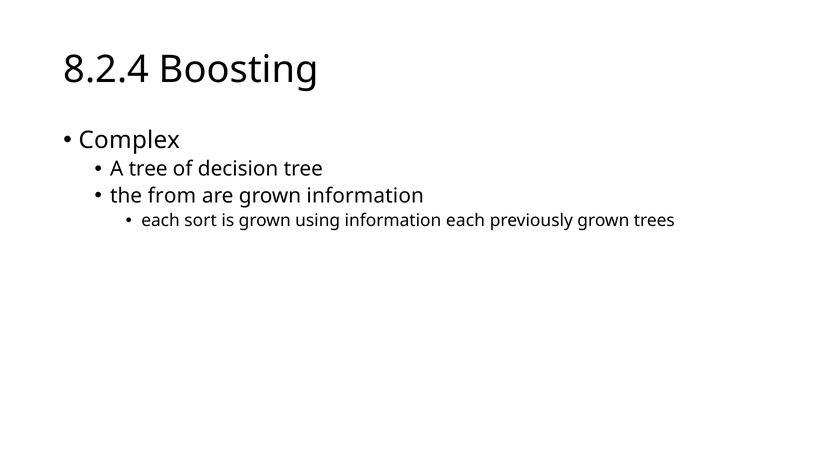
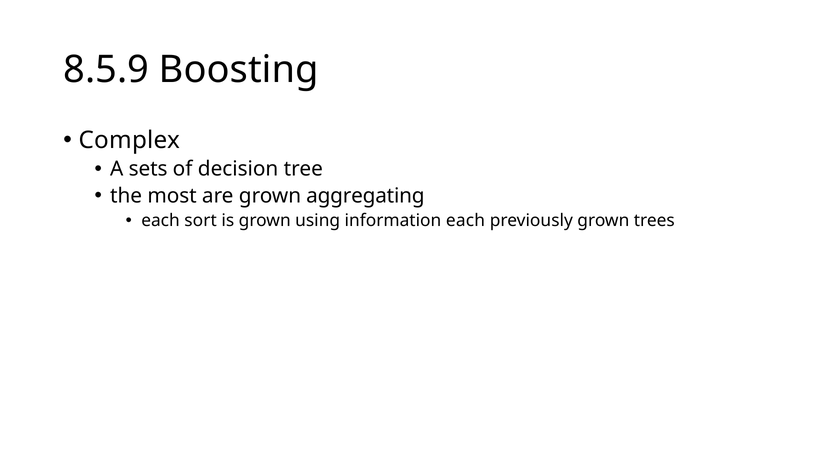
8.2.4: 8.2.4 -> 8.5.9 (106, 70)
A tree: tree -> sets (148, 169)
from: from -> most (172, 196)
grown information: information -> aggregating (365, 196)
